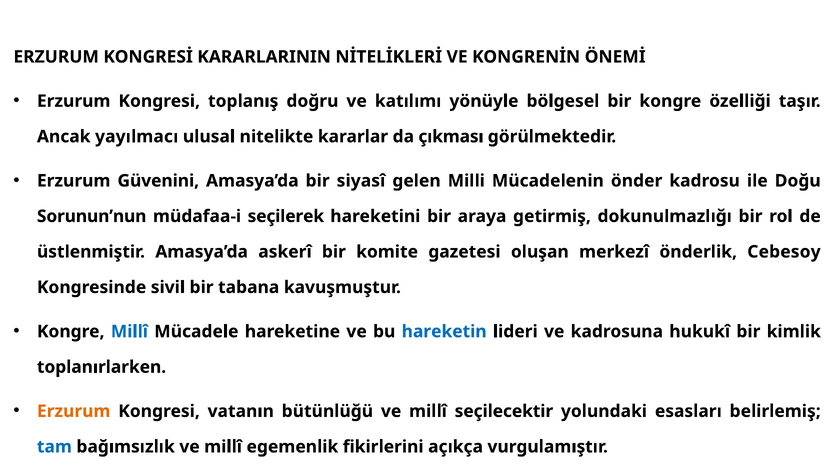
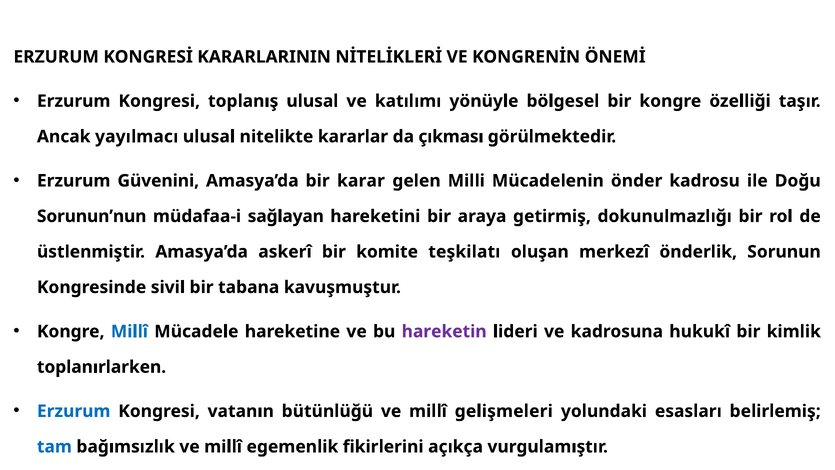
toplanış doğru: doğru -> ulusal (312, 101)
siyasî: siyasî -> karar (361, 181)
seçilerek: seçilerek -> sağlayan (286, 216)
gazetesi: gazetesi -> teşkilatı (464, 252)
Cebesoy: Cebesoy -> Sorunun (784, 252)
hareketin colour: blue -> purple (444, 331)
Erzurum colour: orange -> blue (74, 411)
seçilecektir: seçilecektir -> gelişmeleri (504, 411)
